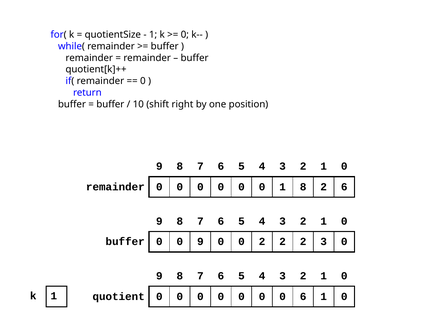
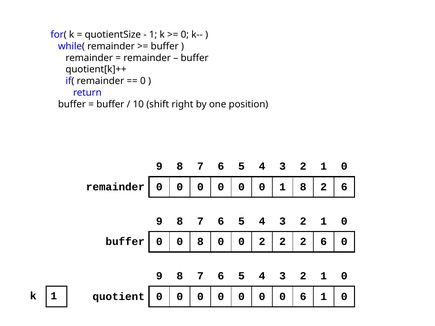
0 0 9: 9 -> 8 (200, 242)
2 2 3: 3 -> 6 (324, 242)
